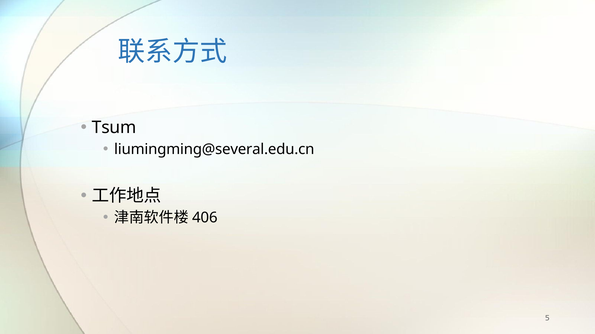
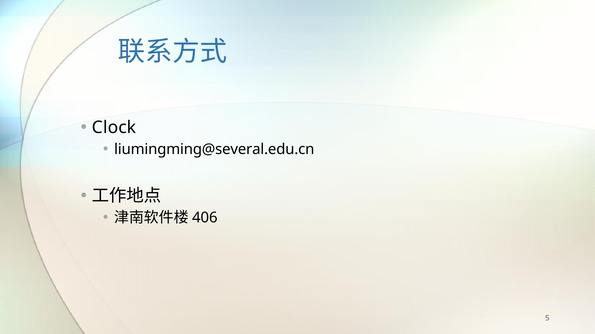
Tsum: Tsum -> Clock (114, 128)
